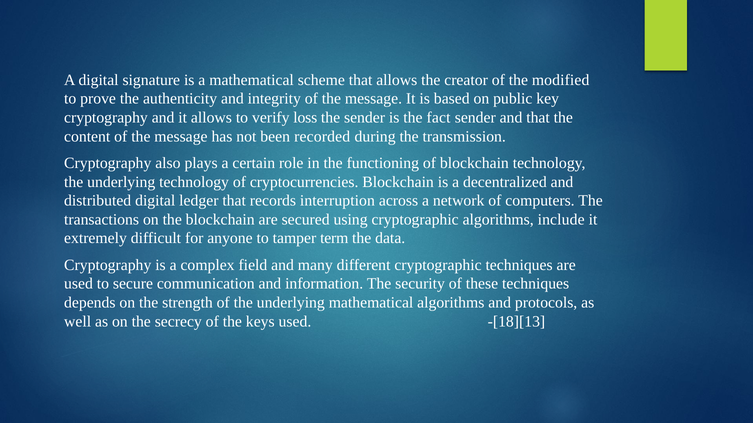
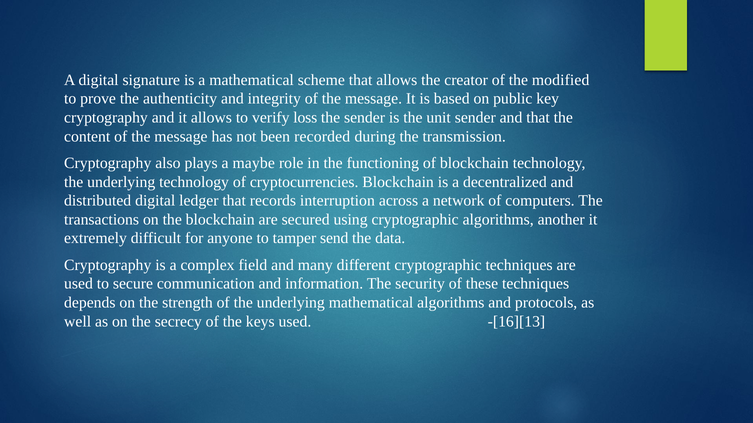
fact: fact -> unit (439, 118)
certain: certain -> maybe (254, 163)
include: include -> another (561, 220)
term: term -> send (334, 239)
-[18][13: -[18][13 -> -[16][13 (516, 322)
